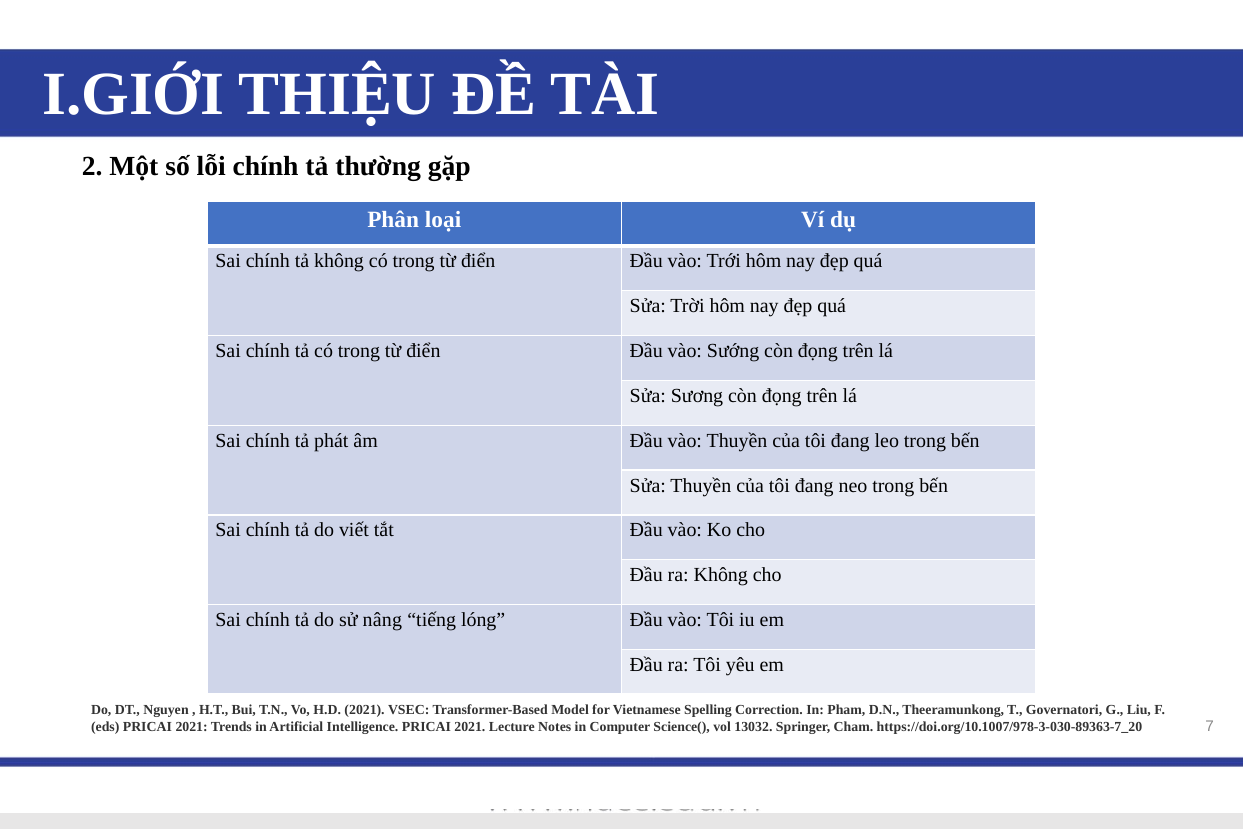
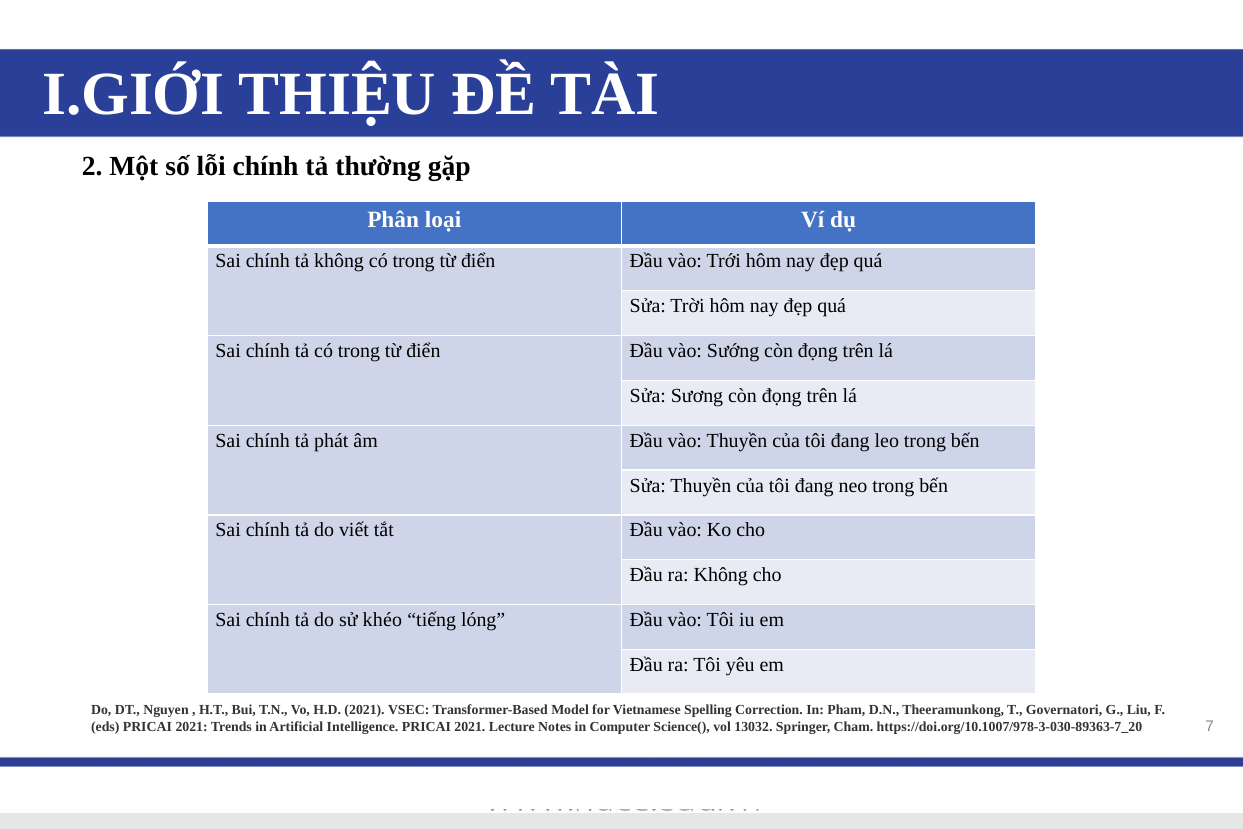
nâng: nâng -> khéo (382, 620)
